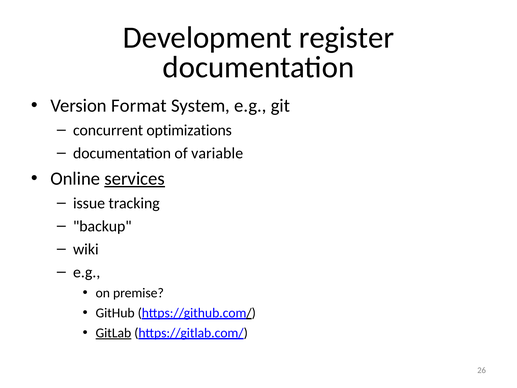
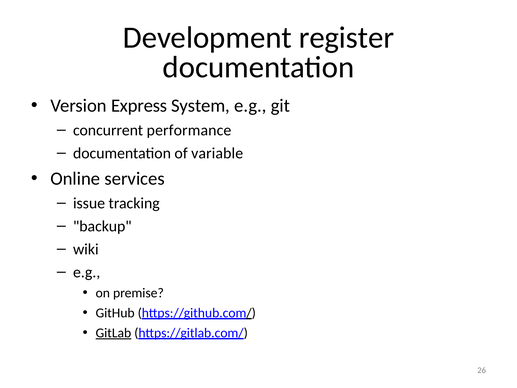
Format: Format -> Express (139, 106)
optimizations: optimizations -> performance (189, 130)
services underline: present -> none (135, 179)
